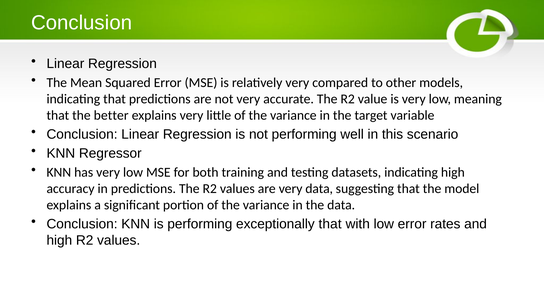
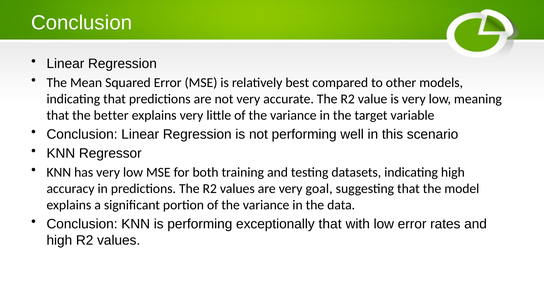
relatively very: very -> best (297, 83)
very data: data -> goal (319, 189)
